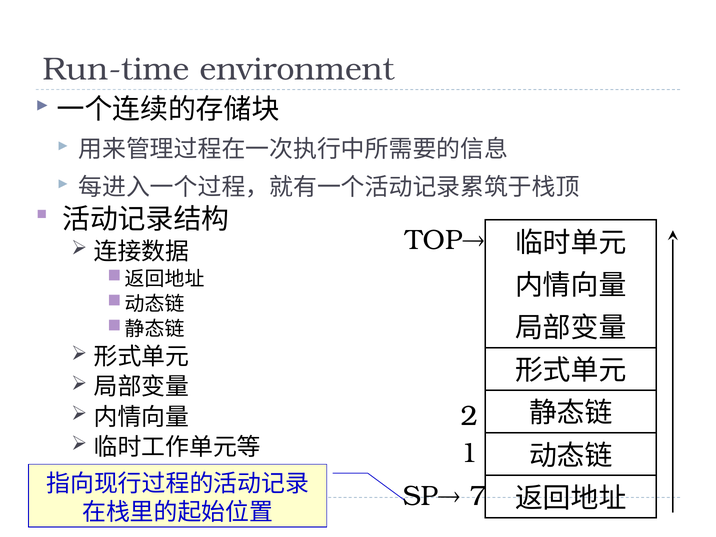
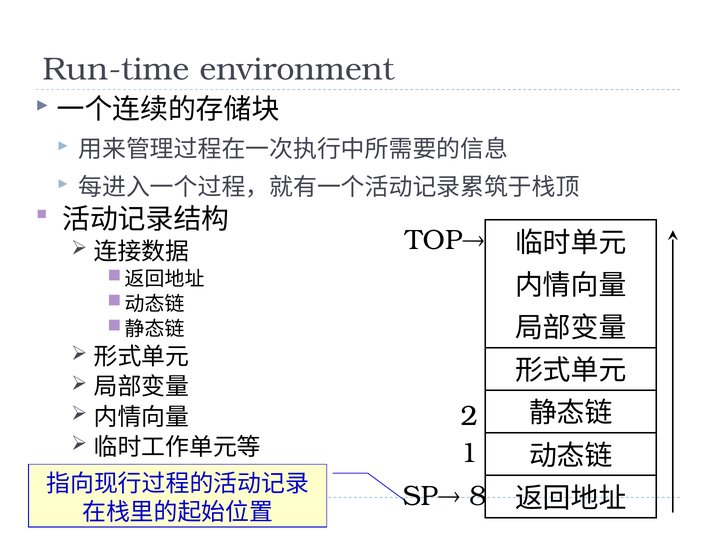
7: 7 -> 8 (478, 496)
